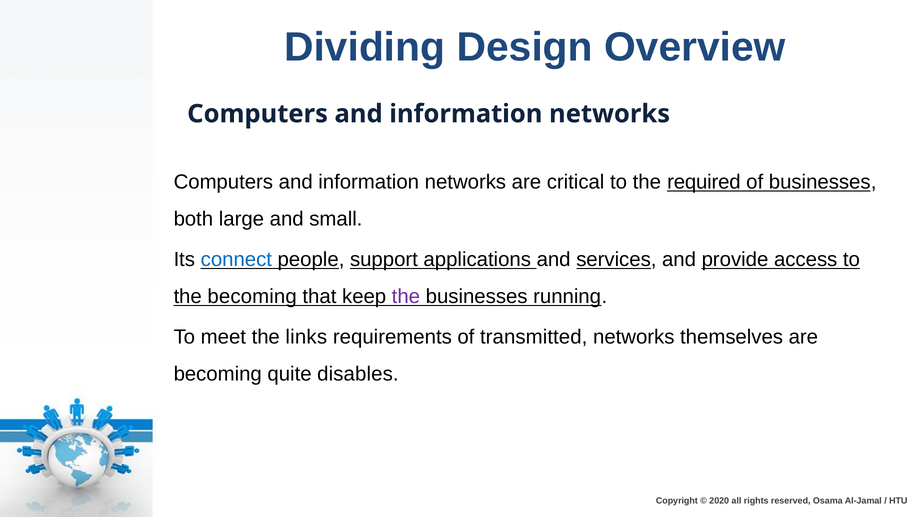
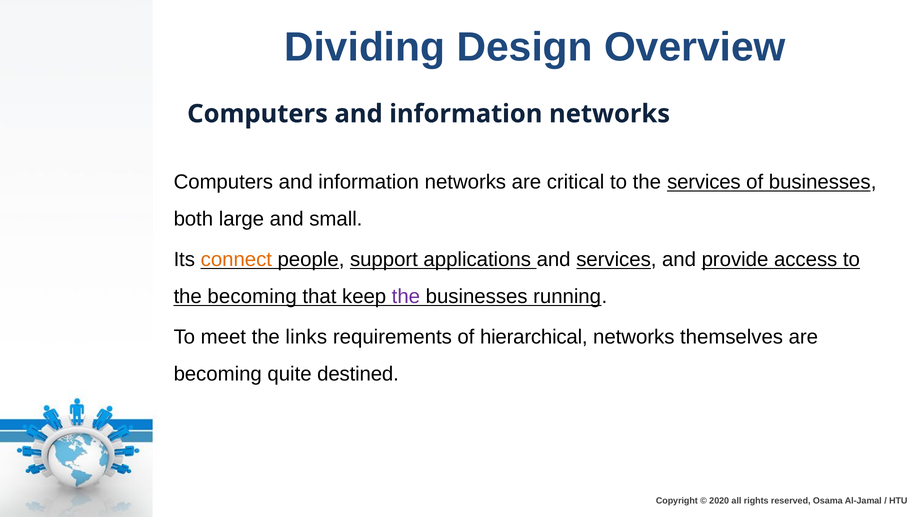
the required: required -> services (704, 182)
connect colour: blue -> orange (236, 260)
transmitted: transmitted -> hierarchical (534, 337)
disables: disables -> destined (358, 374)
